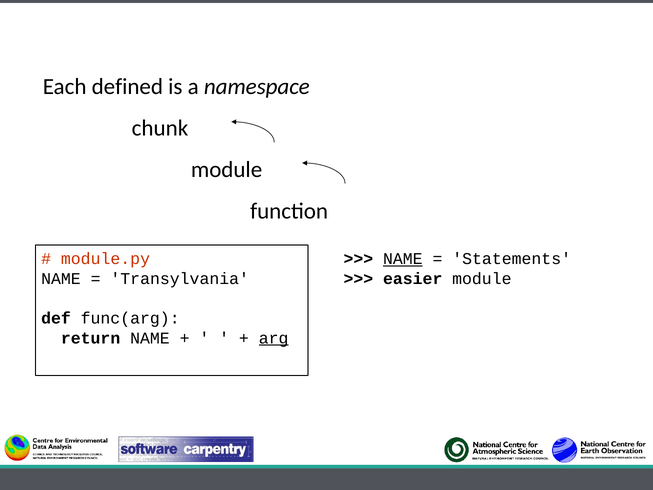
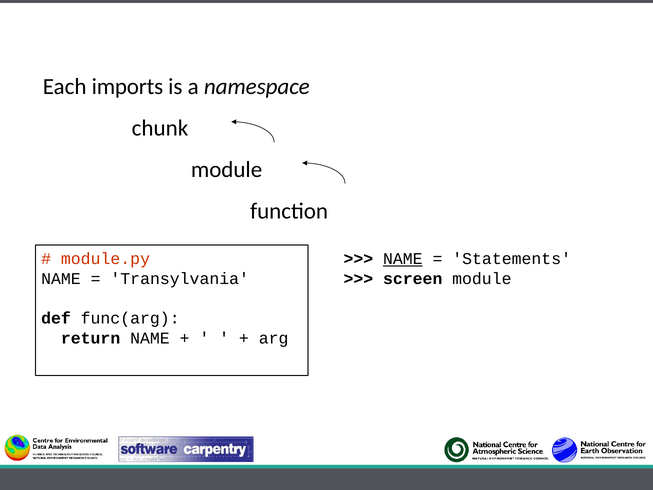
defined: defined -> imports (127, 87)
easier: easier -> screen (413, 279)
arg underline: present -> none (274, 338)
